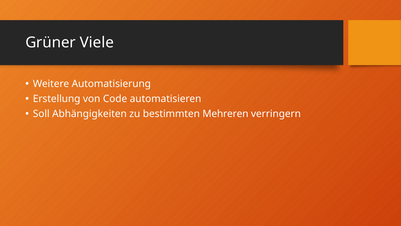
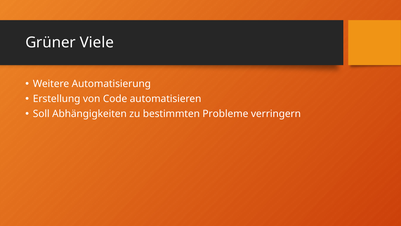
Mehreren: Mehreren -> Probleme (225, 114)
